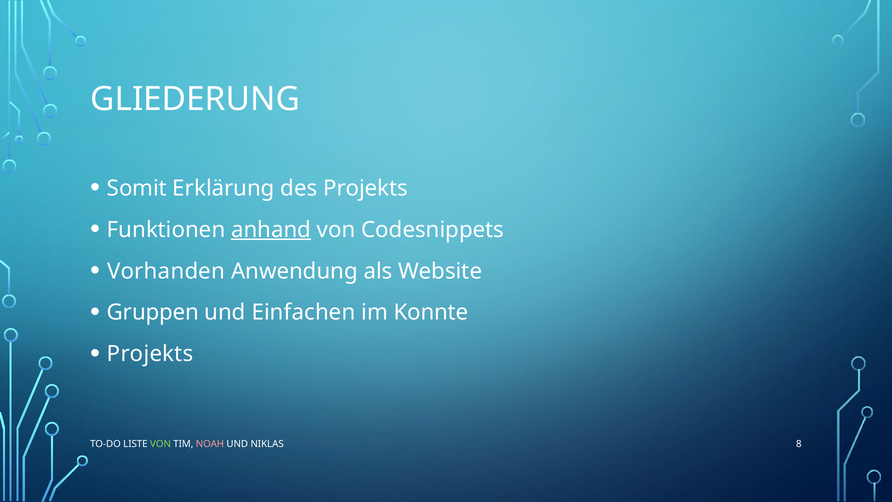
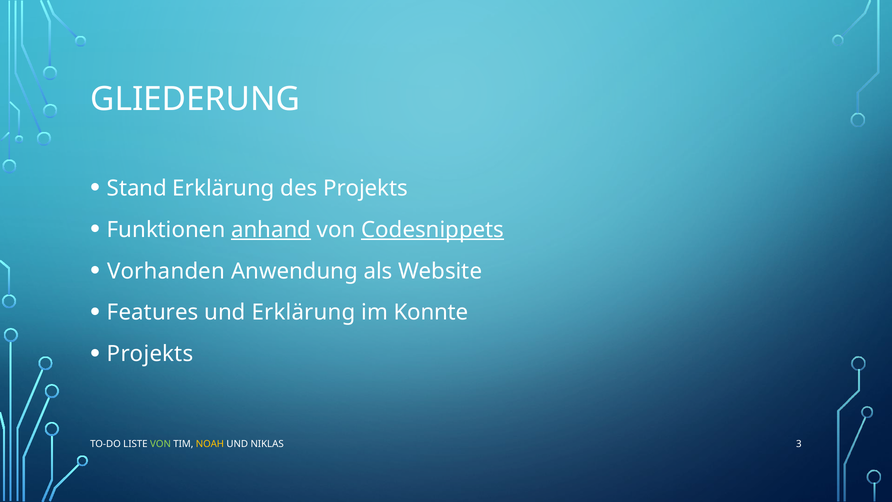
Somit: Somit -> Stand (137, 188)
Codesnippets underline: none -> present (433, 230)
Gruppen: Gruppen -> Features (153, 312)
und Einfachen: Einfachen -> Erklärung (303, 312)
NOAH colour: pink -> yellow (210, 444)
8: 8 -> 3 (799, 444)
